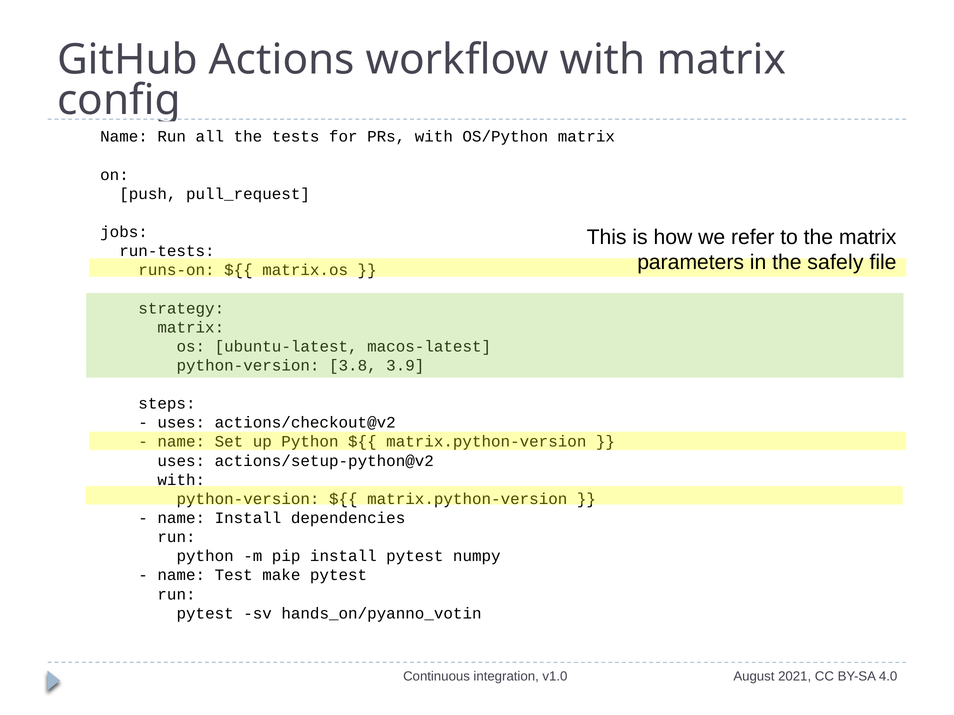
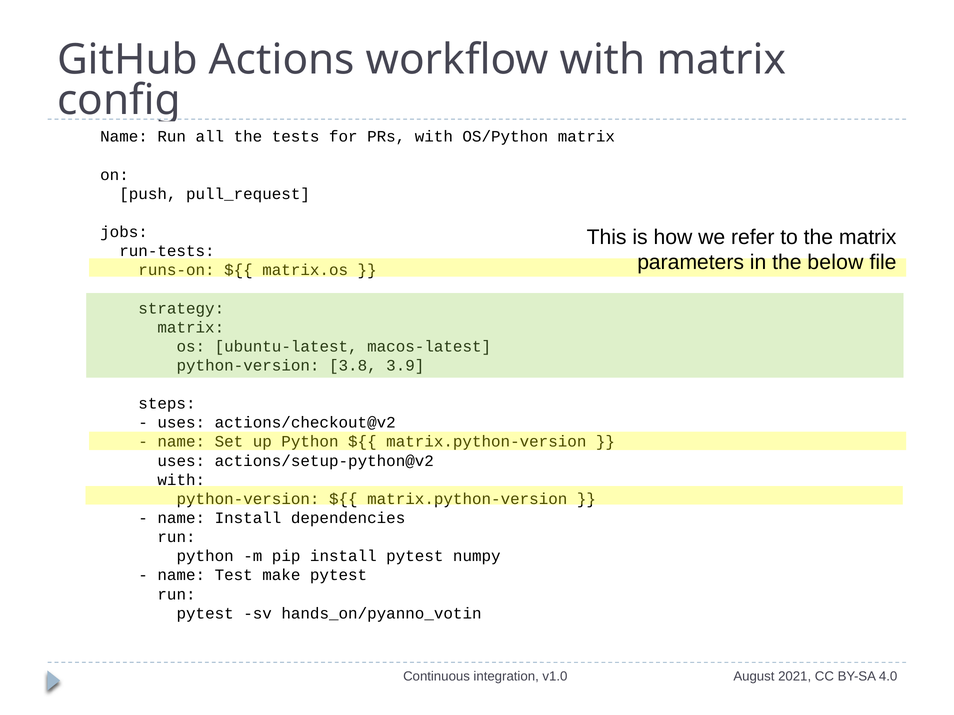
safely: safely -> below (835, 263)
